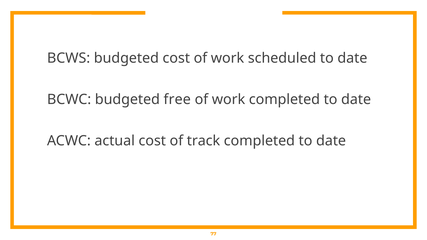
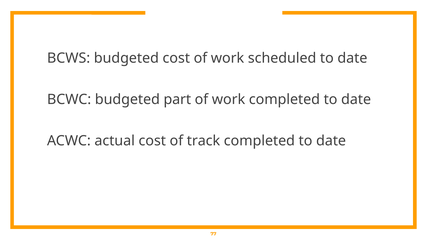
free: free -> part (177, 99)
